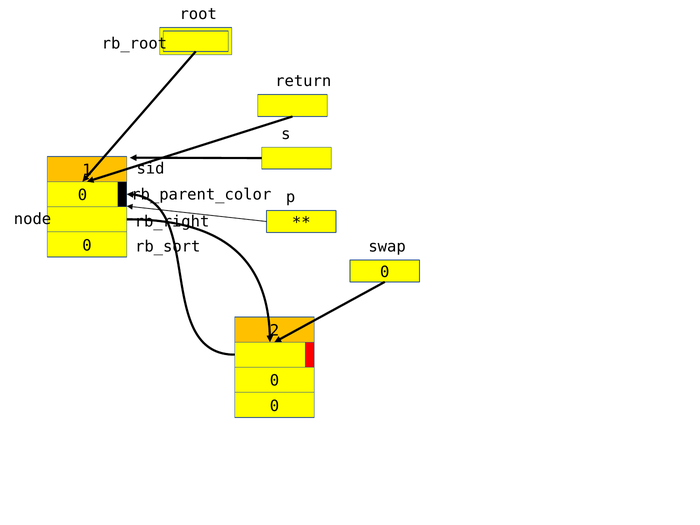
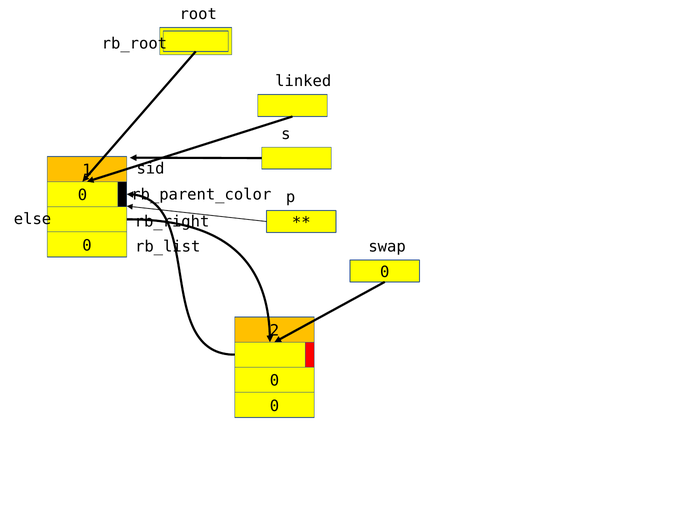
return: return -> linked (303, 81)
node: node -> else (33, 219)
rb_sort: rb_sort -> rb_list (168, 247)
